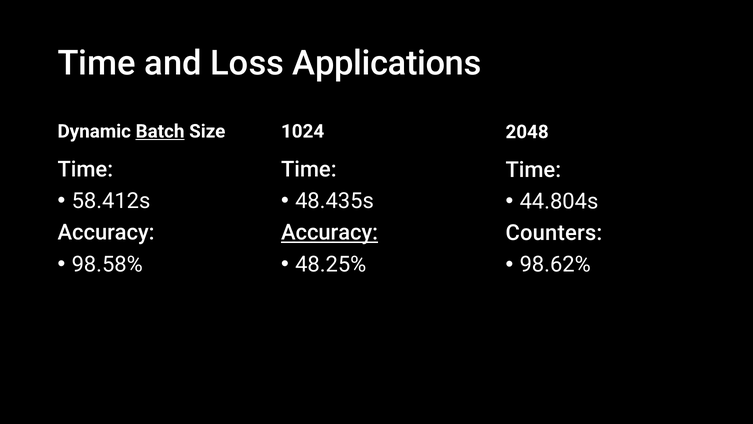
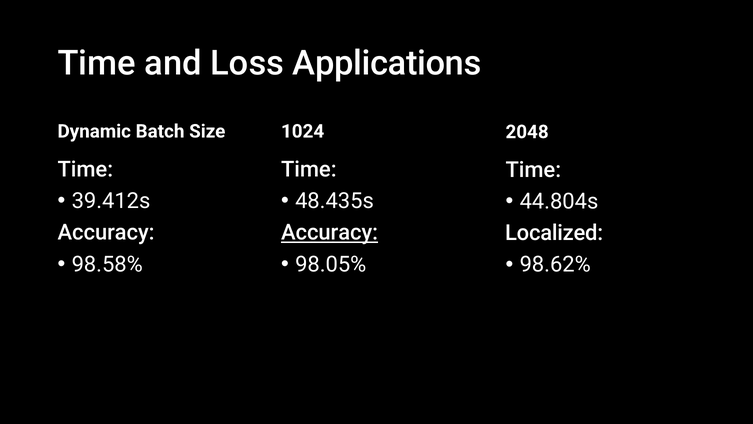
Batch underline: present -> none (160, 131)
58.412s: 58.412s -> 39.412s (111, 201)
Counters: Counters -> Localized (554, 233)
48.25%: 48.25% -> 98.05% (331, 264)
